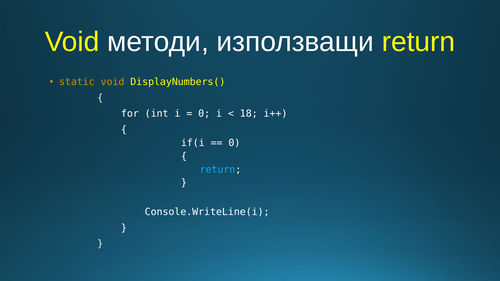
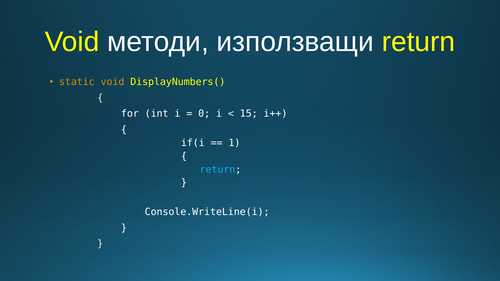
18: 18 -> 15 (249, 114)
0: 0 -> 1 (234, 143)
